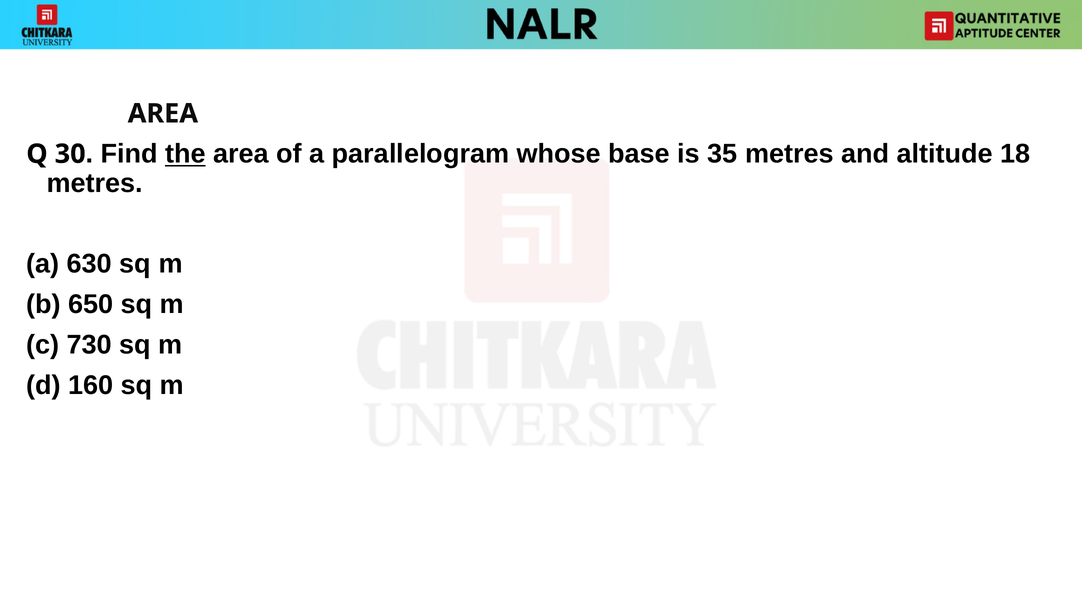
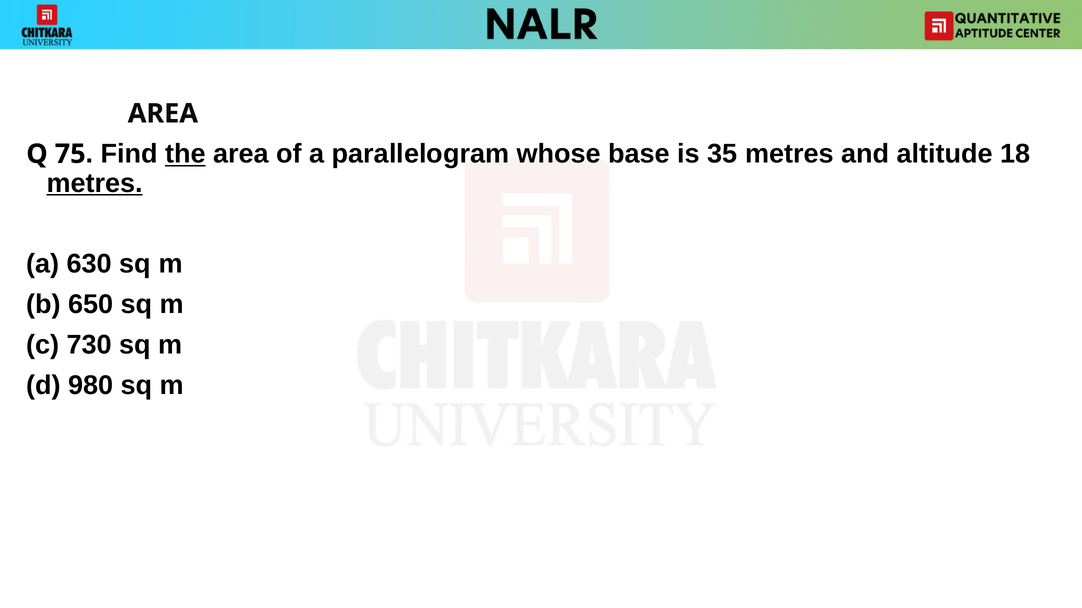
30: 30 -> 75 (70, 154)
metres underline: none -> present (95, 183)
160: 160 -> 980 (91, 386)
